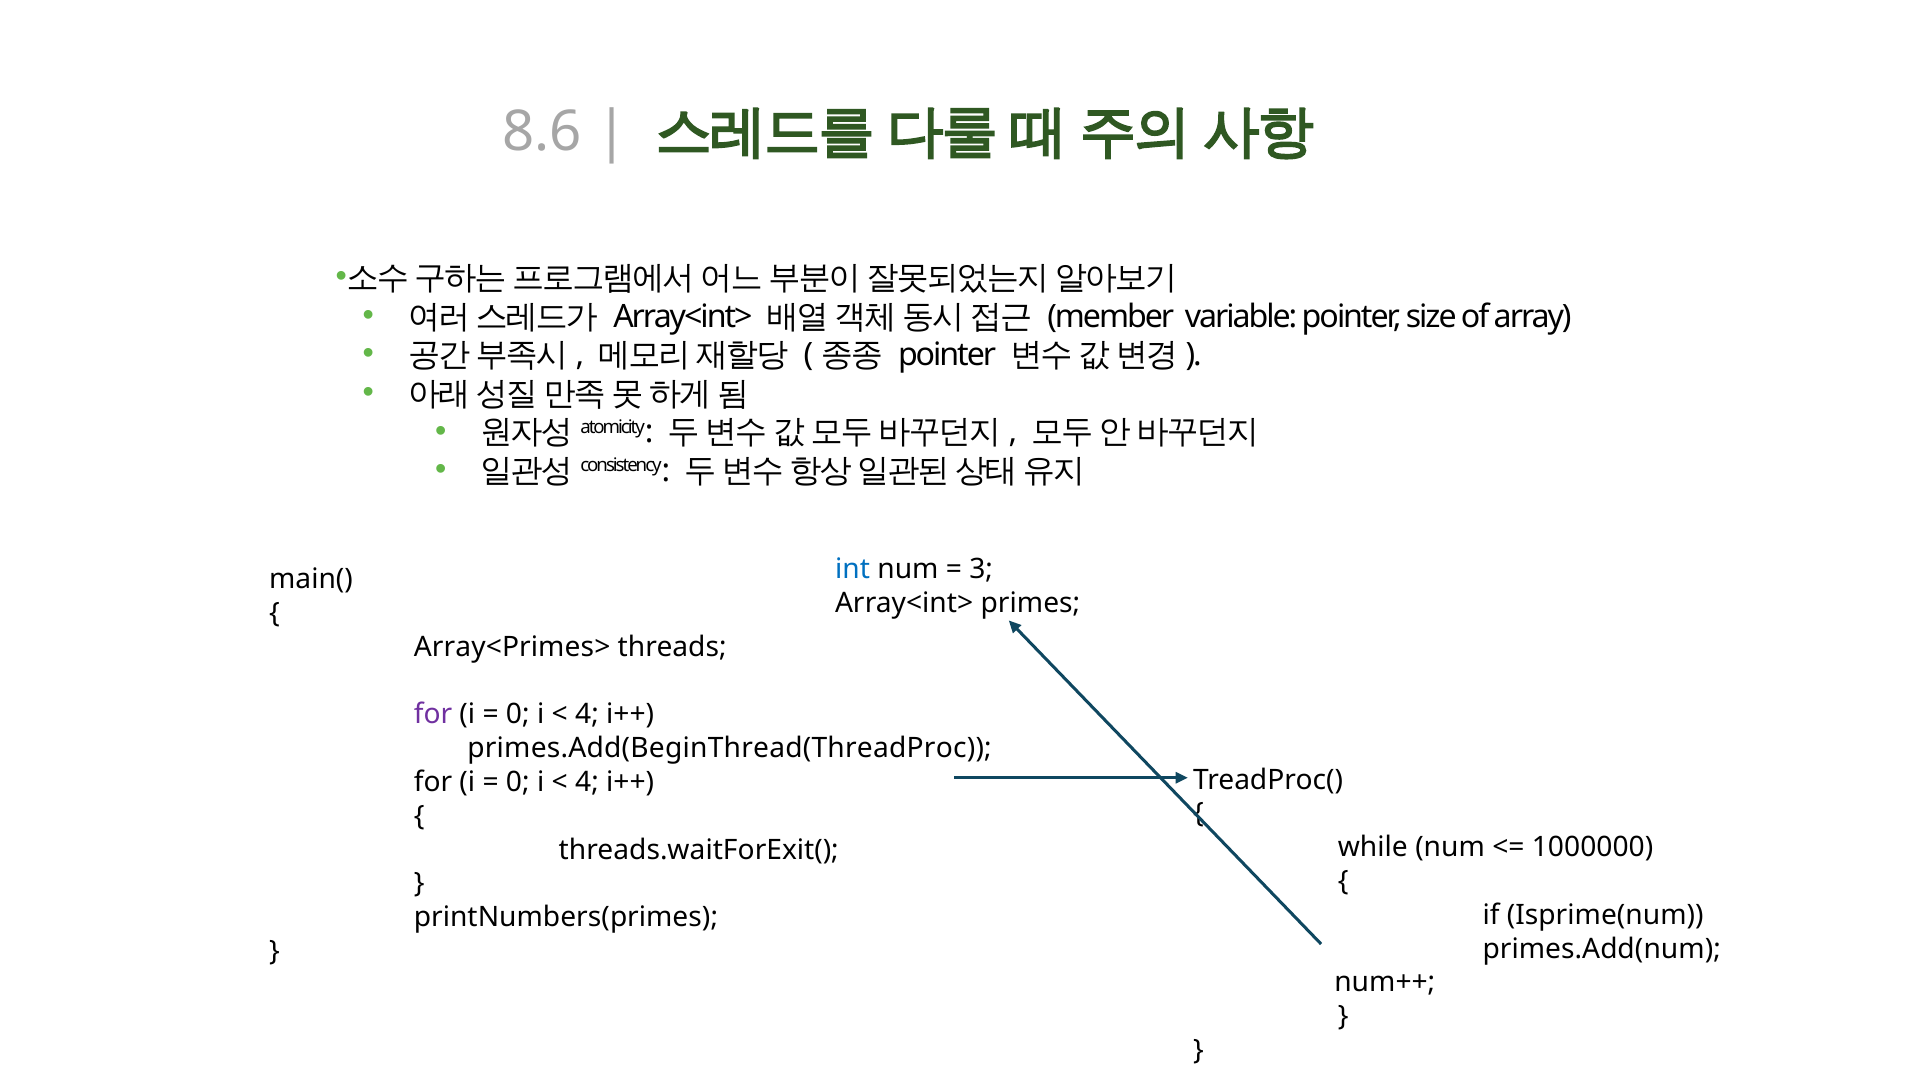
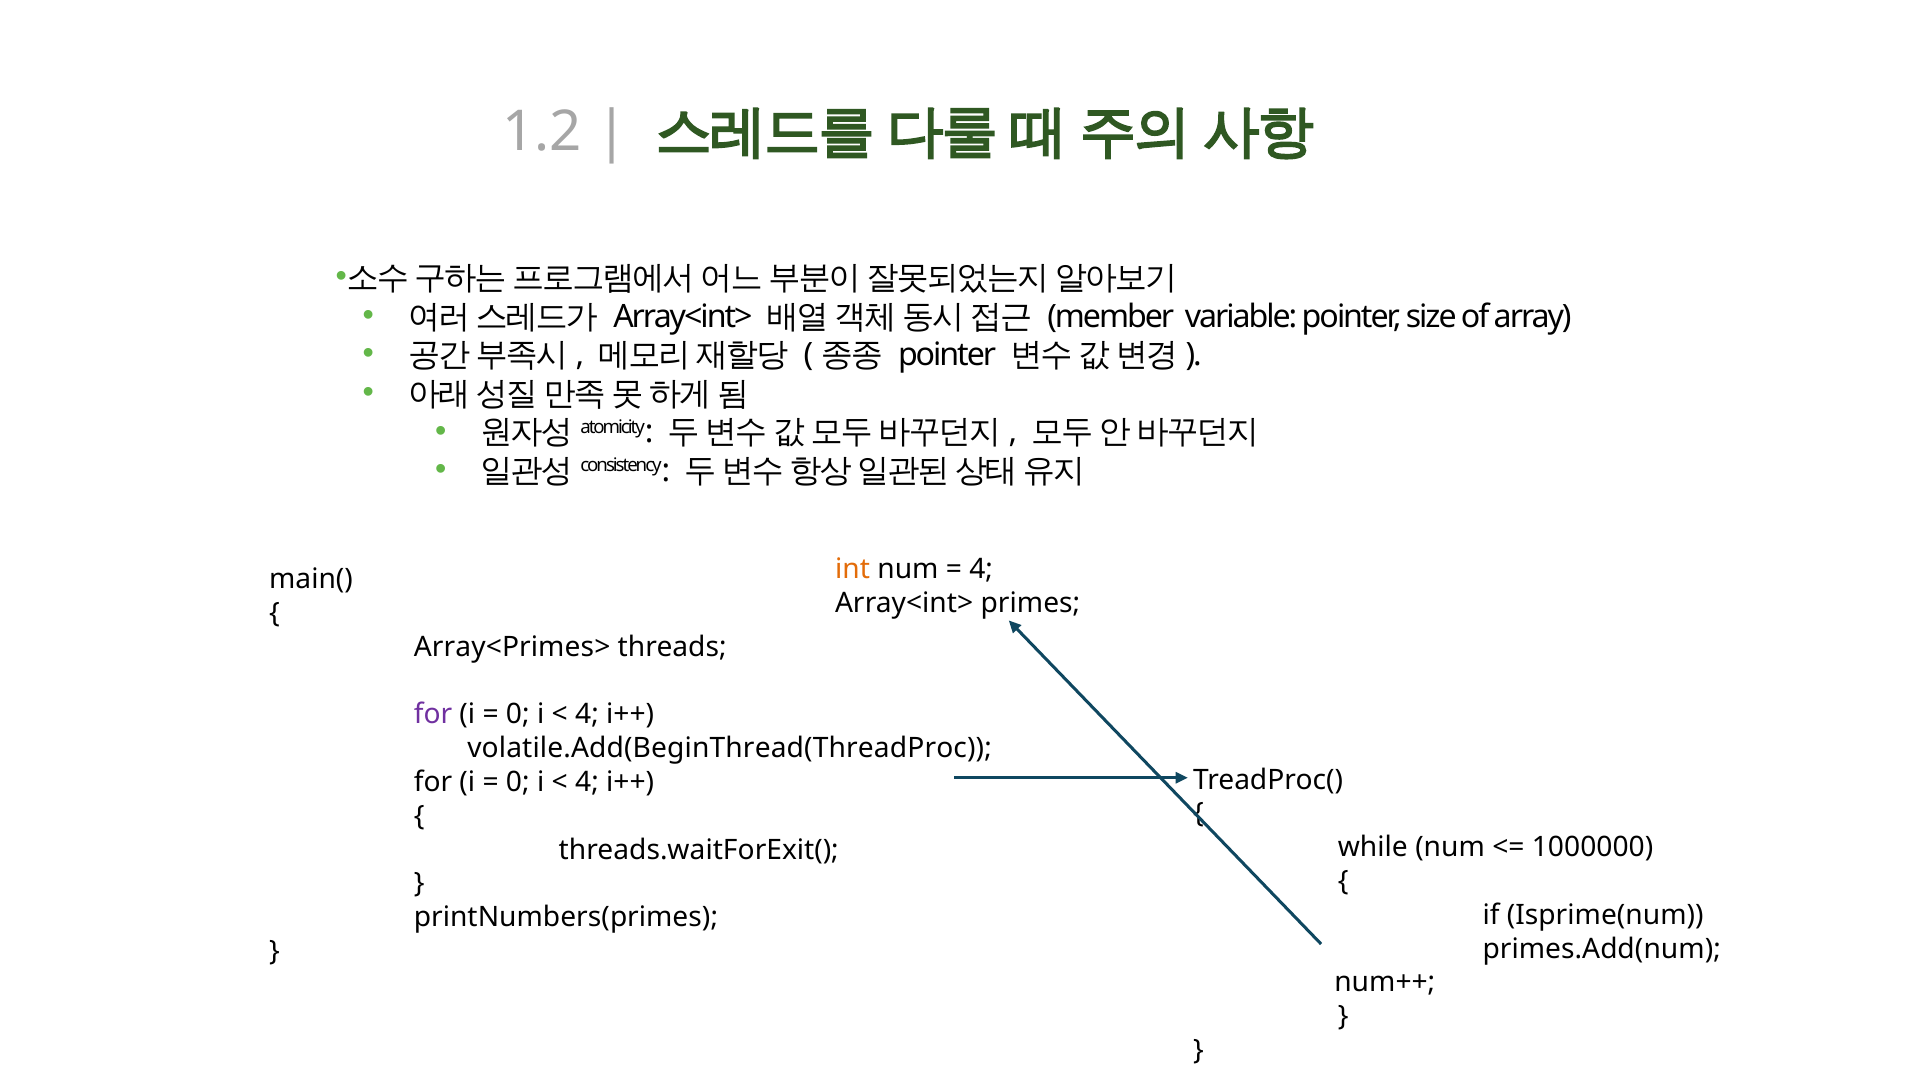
8.6: 8.6 -> 1.2 (542, 132)
int colour: blue -> orange (853, 569)
3: 3 -> 4 (981, 569)
primes.Add(BeginThread(ThreadProc: primes.Add(BeginThread(ThreadProc -> volatile.Add(BeginThread(ThreadProc (730, 748)
